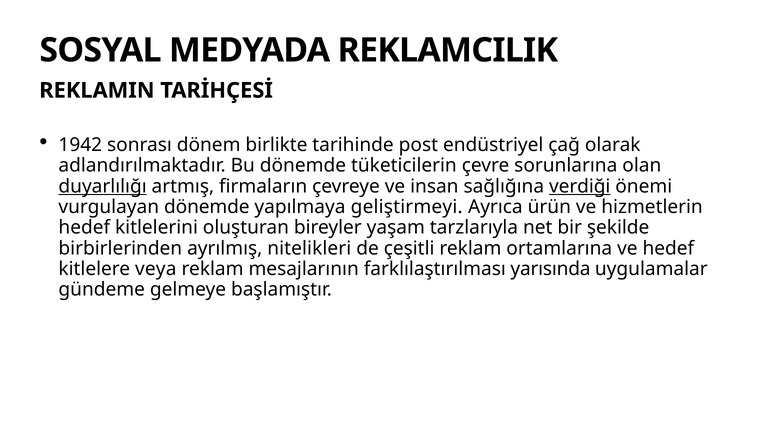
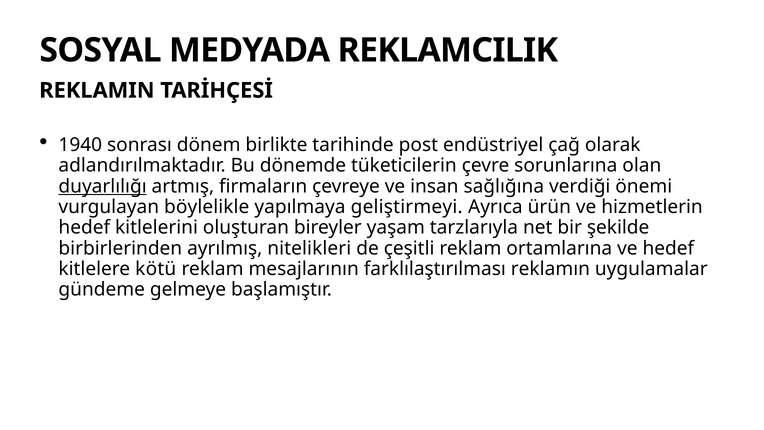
1942: 1942 -> 1940 (80, 145)
verdiği underline: present -> none (580, 186)
vurgulayan dönemde: dönemde -> böylelikle (207, 207)
veya: veya -> kötü (156, 269)
yarısında: yarısında -> reklamın (550, 269)
